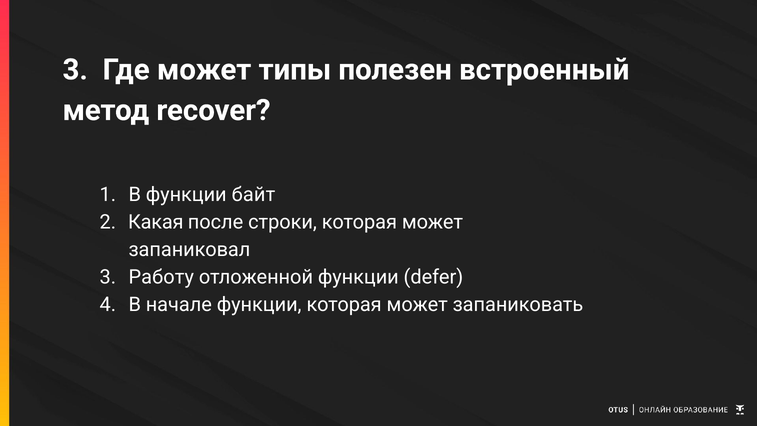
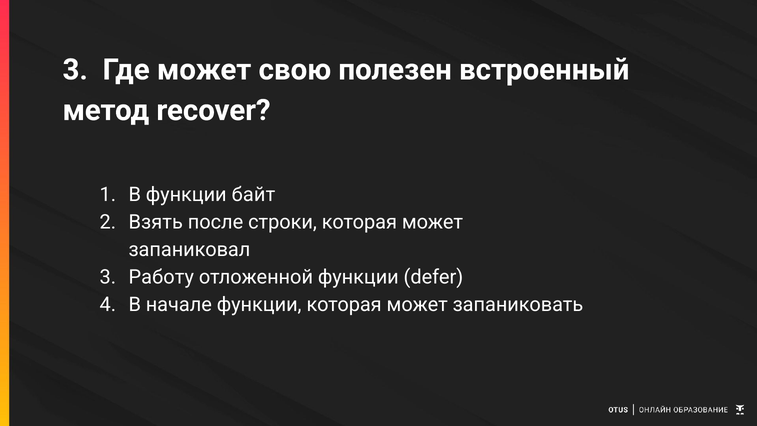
типы: типы -> свою (295, 70)
Какая: Какая -> Взять (156, 222)
